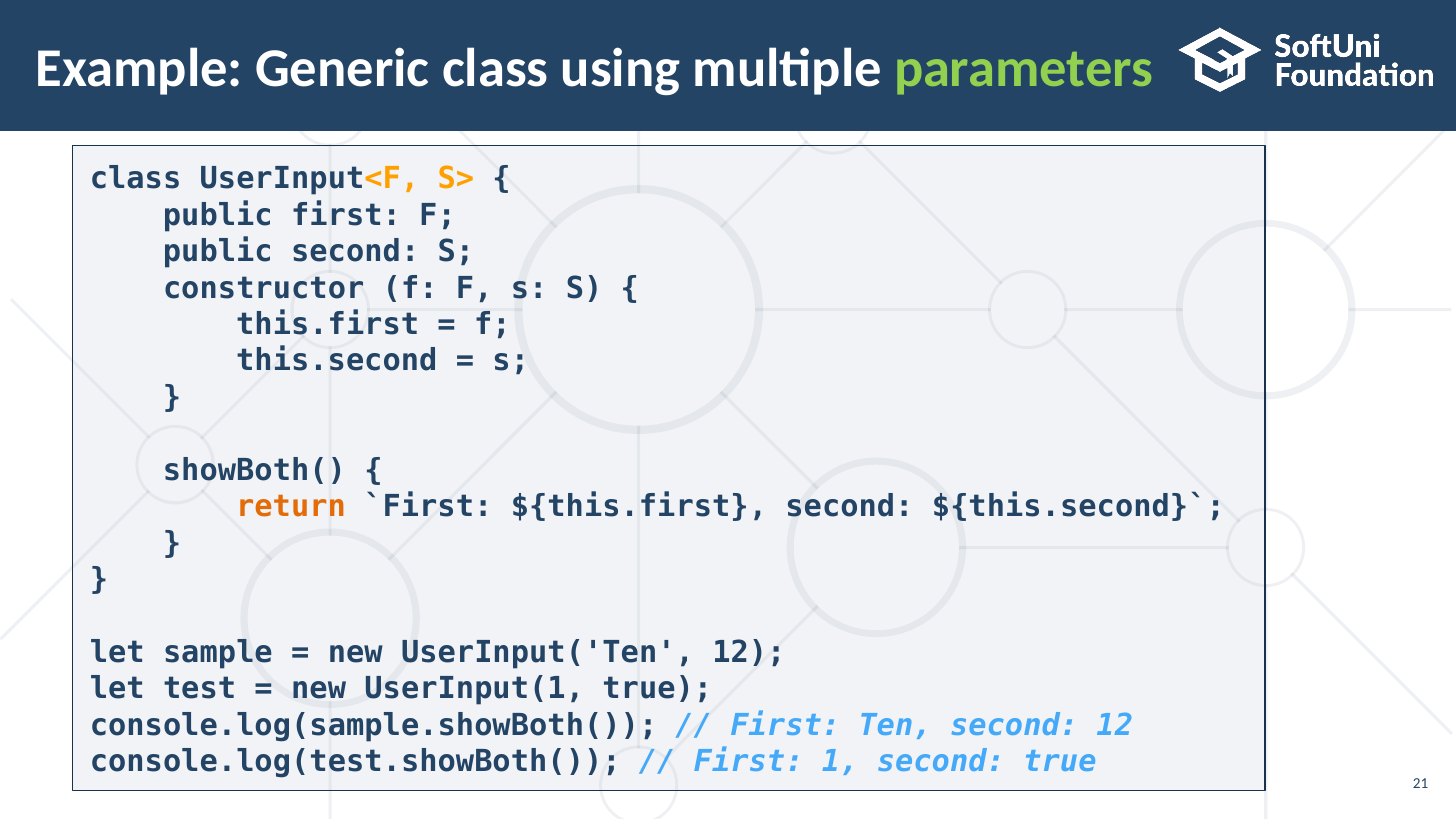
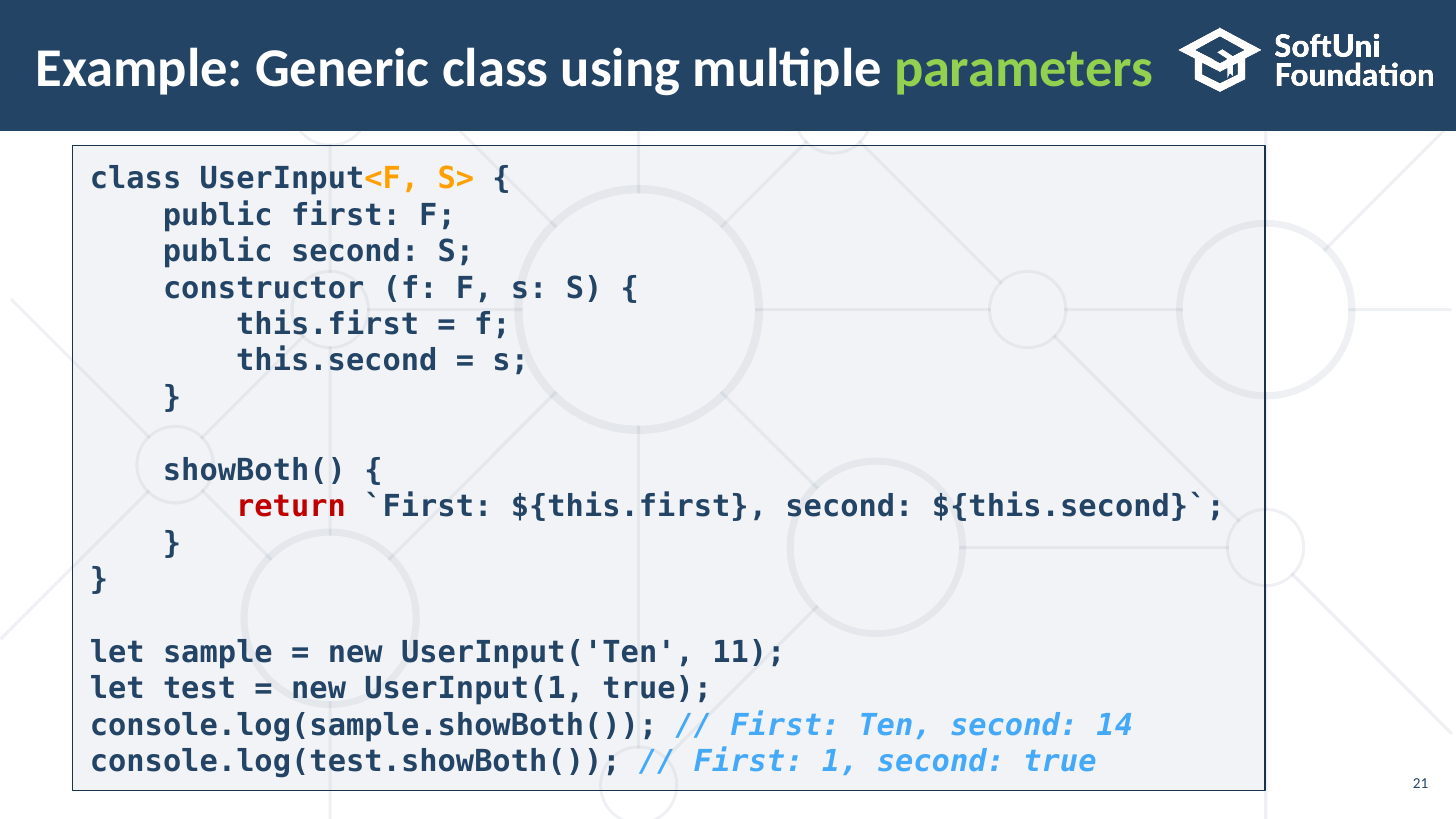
return colour: orange -> red (291, 507)
UserInput('Ten 12: 12 -> 11 (749, 652)
second 12: 12 -> 14 (1115, 725)
